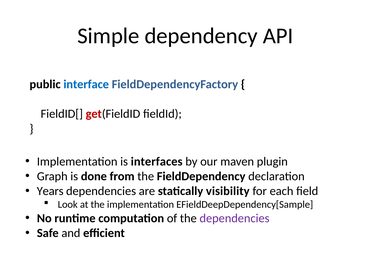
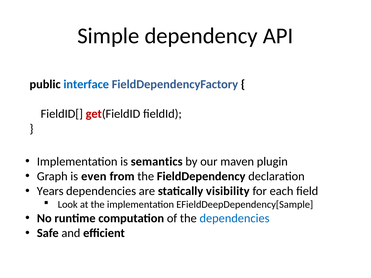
interfaces: interfaces -> semantics (157, 162)
done: done -> even (94, 176)
dependencies colour: purple -> blue (235, 219)
